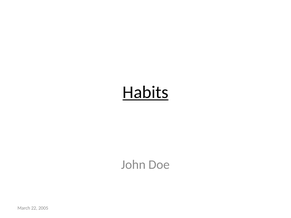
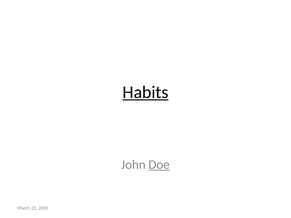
Doe underline: none -> present (159, 165)
